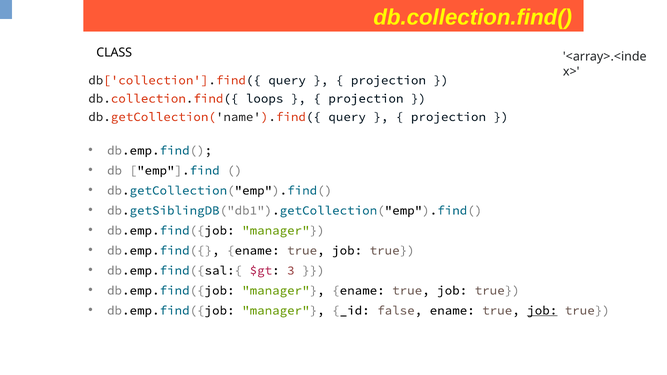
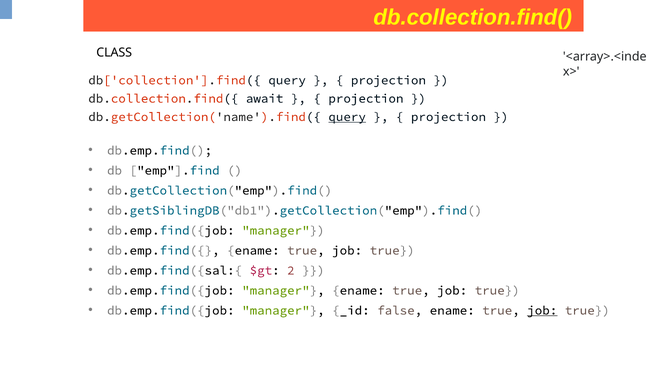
loops: loops -> await (265, 99)
query underline: none -> present (347, 117)
3: 3 -> 2 (291, 271)
